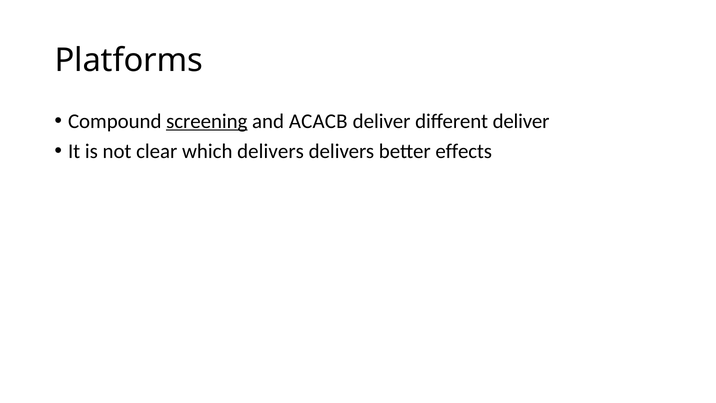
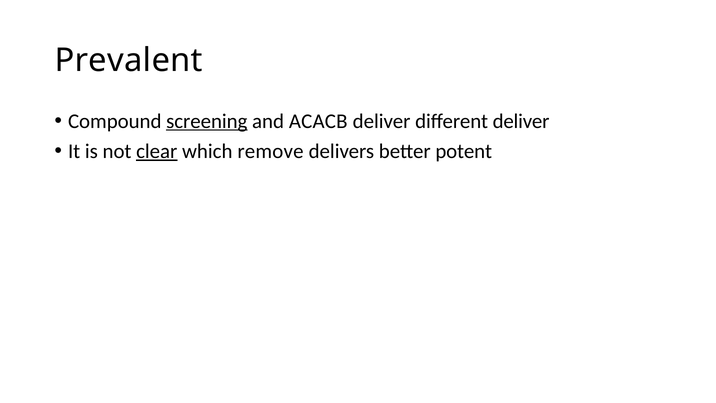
Platforms: Platforms -> Prevalent (129, 60)
clear underline: none -> present (157, 151)
which delivers: delivers -> remove (270, 151)
effects: effects -> potent (464, 151)
